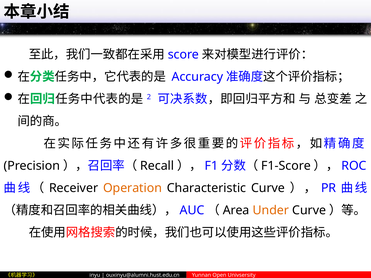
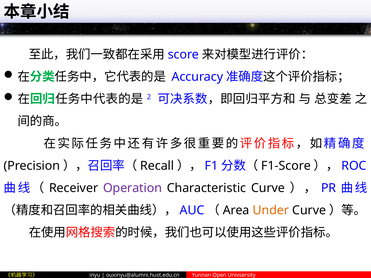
Operation colour: orange -> purple (132, 188)
